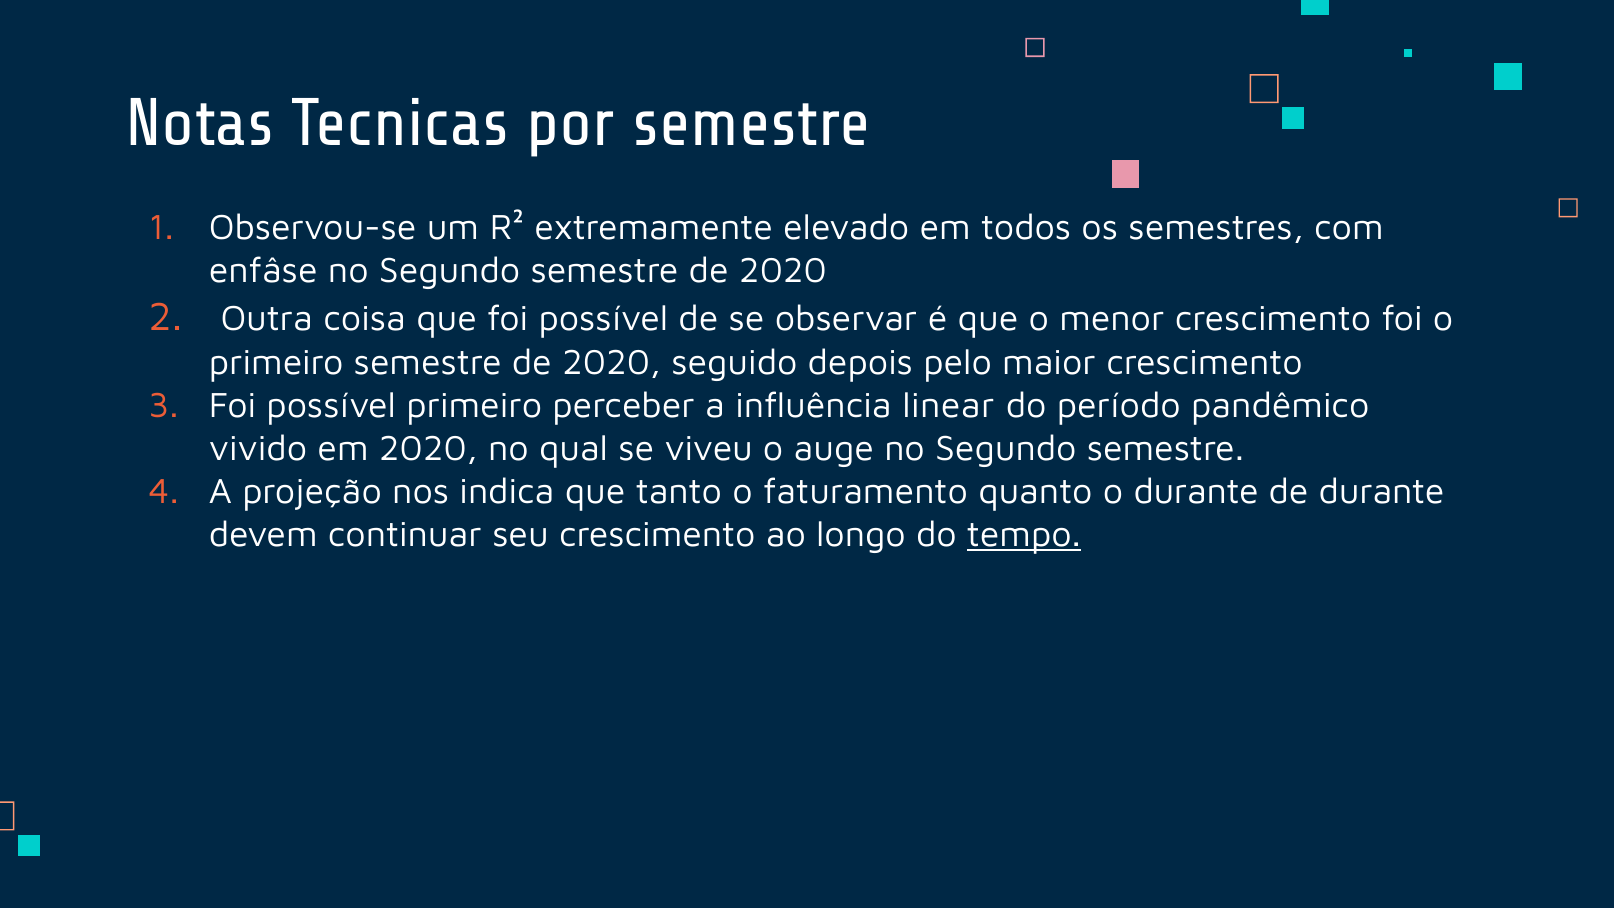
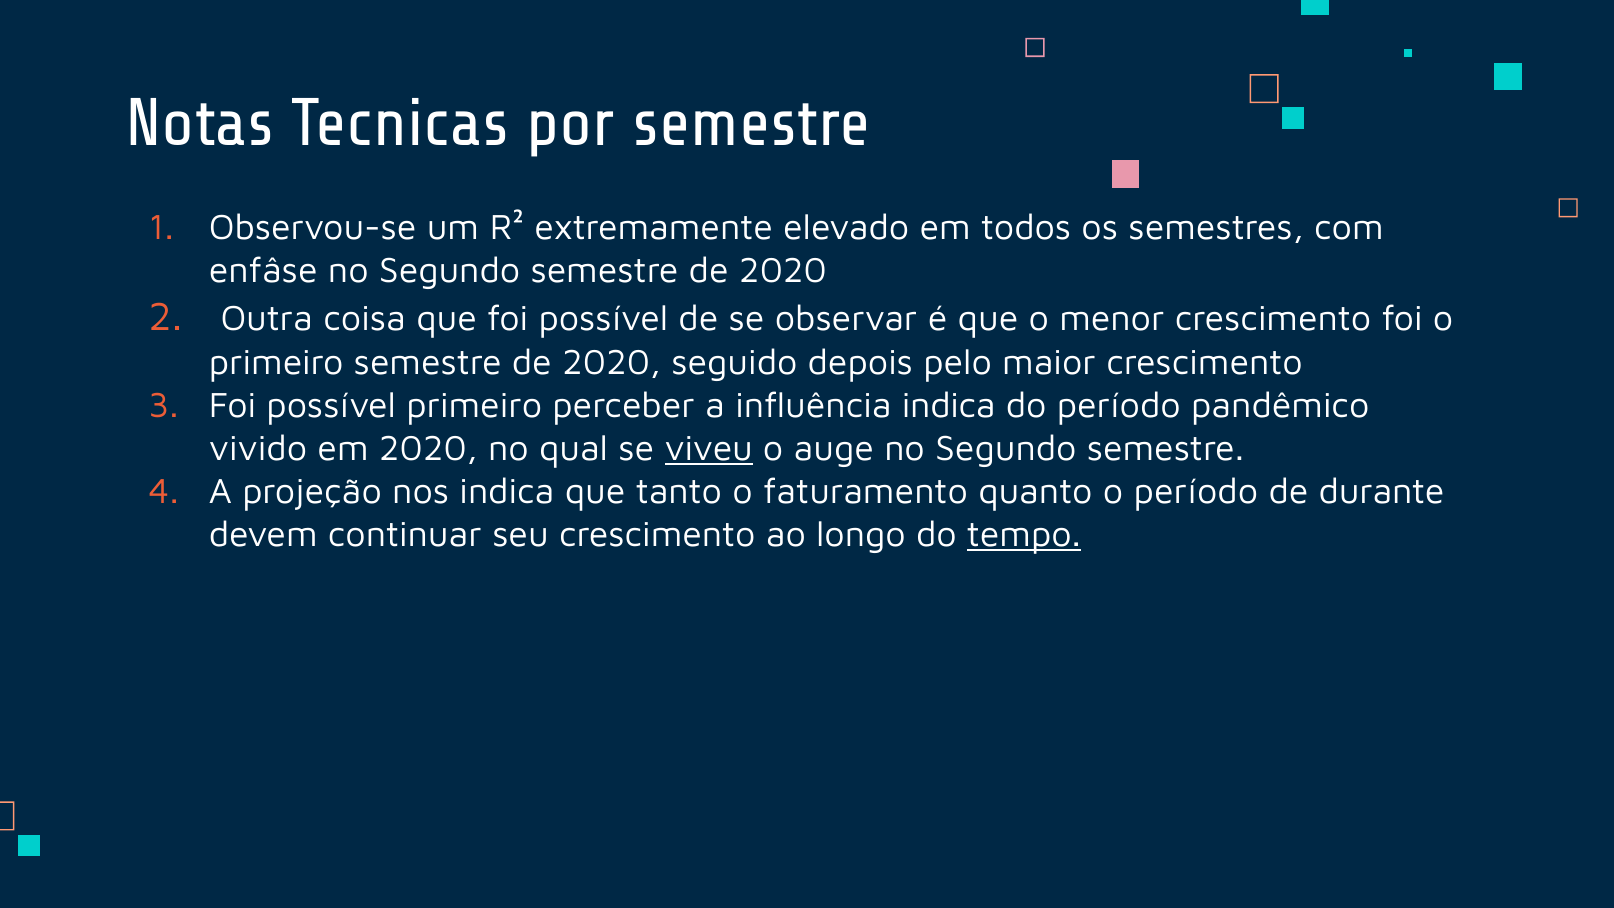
influência linear: linear -> indica (949, 405)
viveu underline: none -> present (709, 448)
o durante: durante -> período (1196, 491)
